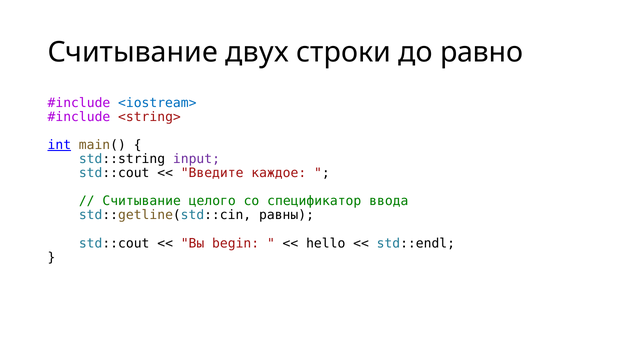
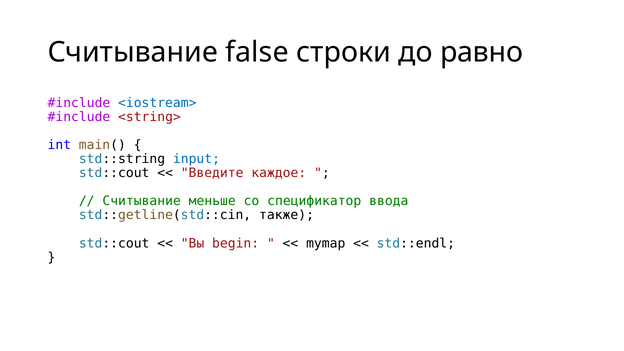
двух: двух -> false (257, 52)
int underline: present -> none (59, 145)
input colour: purple -> blue (196, 159)
целого: целого -> меньше (212, 201)
равны: равны -> также (287, 215)
hello: hello -> mymap (326, 243)
